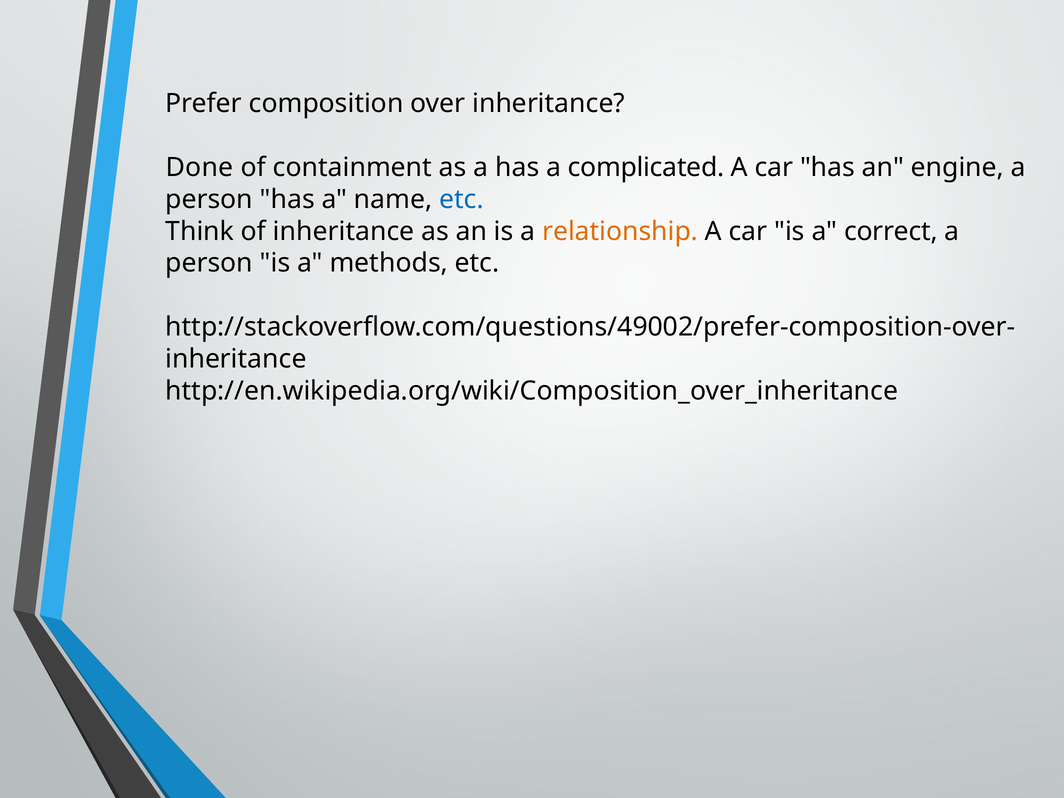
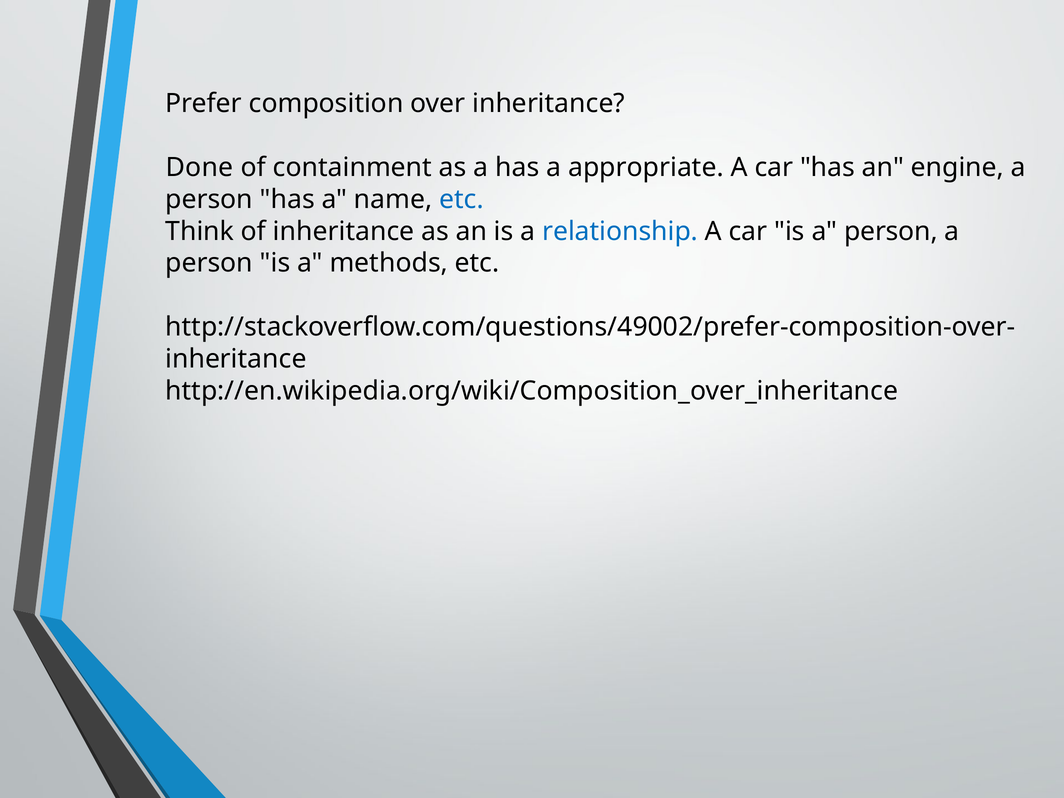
complicated: complicated -> appropriate (646, 167)
relationship colour: orange -> blue (620, 231)
is a correct: correct -> person (891, 231)
